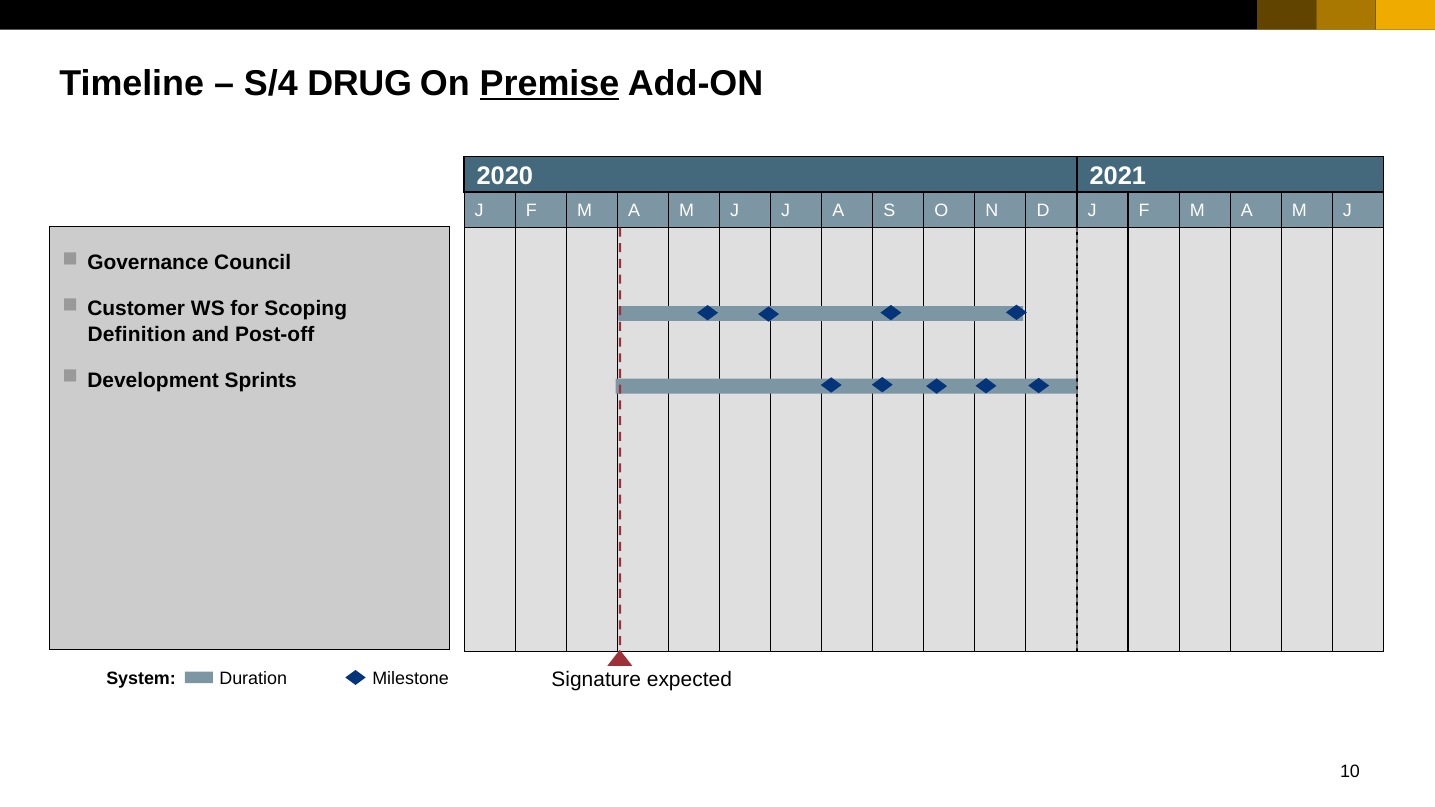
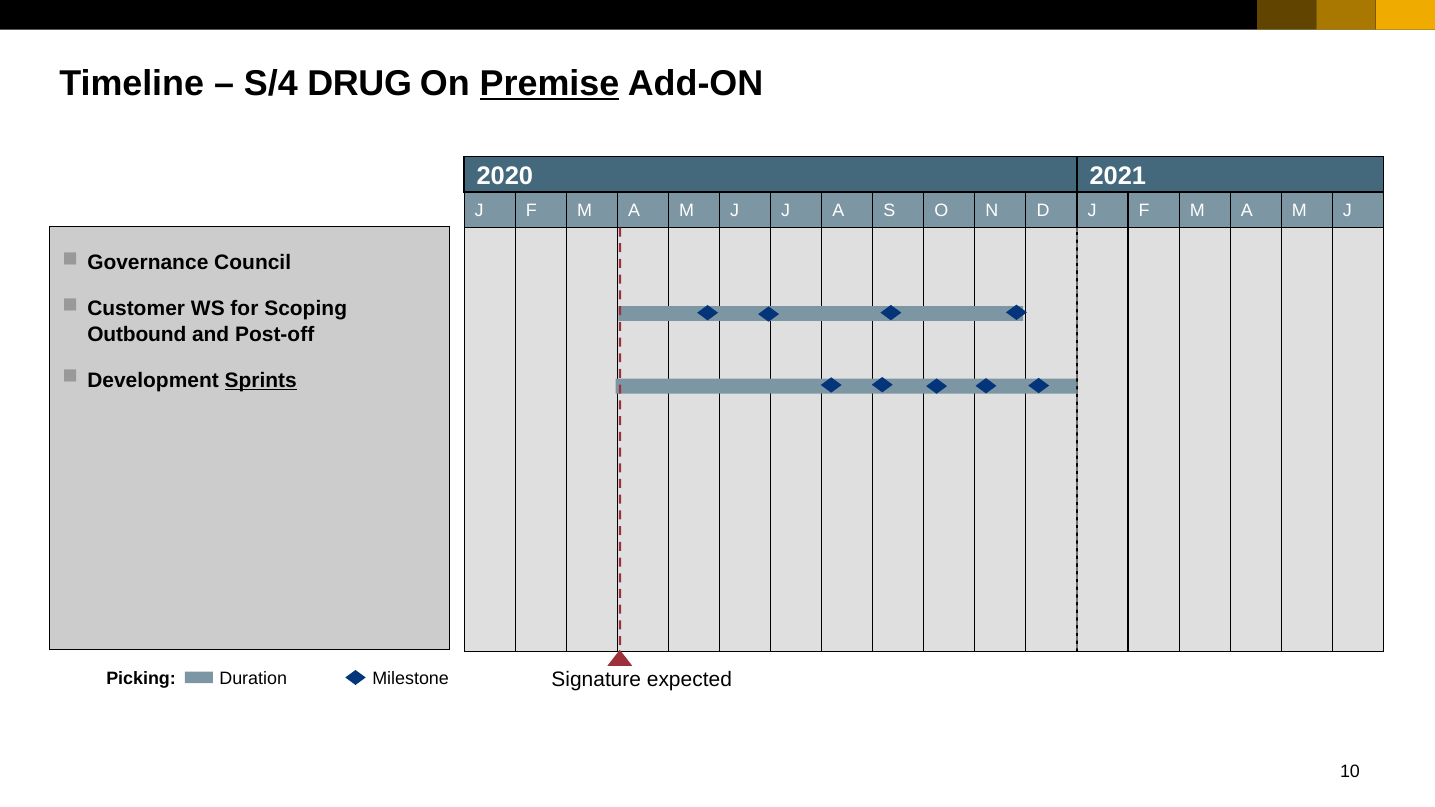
Definition: Definition -> Outbound (137, 334)
Sprints underline: none -> present (261, 380)
System: System -> Picking (141, 679)
